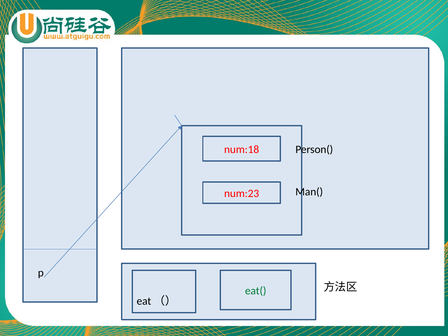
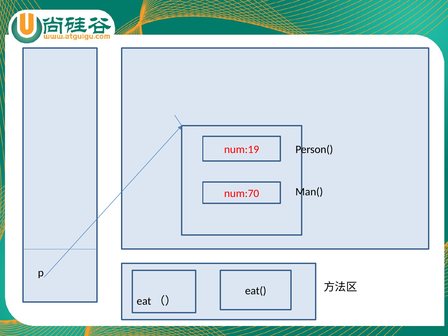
num:18: num:18 -> num:19 (242, 149)
num:23: num:23 -> num:70 (242, 193)
eat( colour: green -> black (256, 291)
